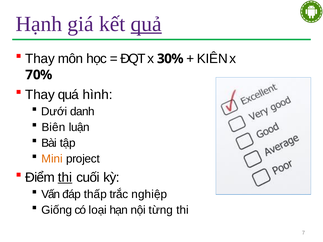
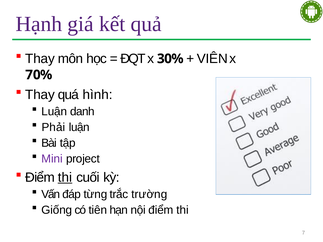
quả underline: present -> none (146, 24)
KIÊN: KIÊN -> VIÊN (212, 59)
Dưới: Dưới -> Luận (54, 112)
Biên: Biên -> Phải (53, 127)
Mini colour: orange -> purple (52, 159)
thấp: thấp -> từng (95, 194)
nghiệp: nghiệp -> trường (149, 194)
loại: loại -> tiên (98, 210)
nội từng: từng -> điểm (161, 210)
